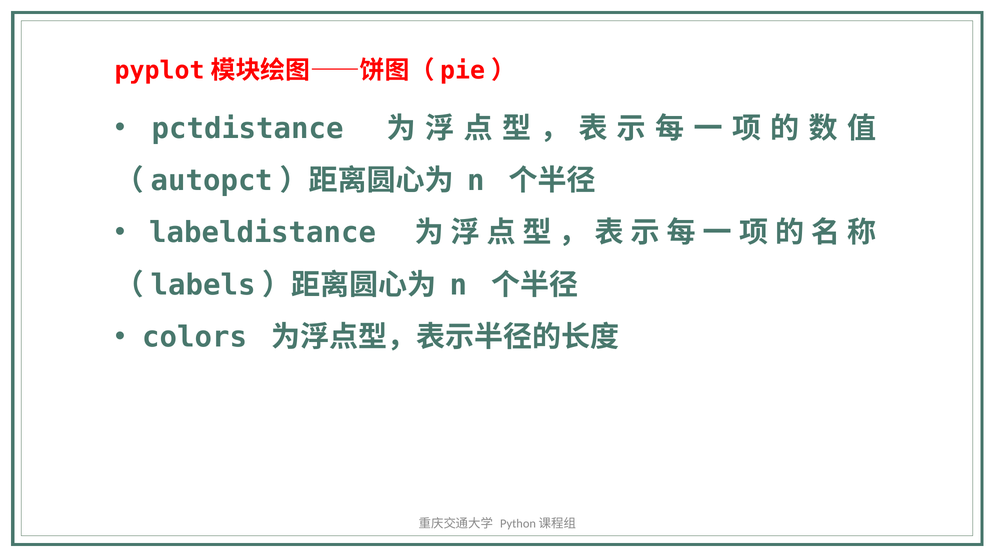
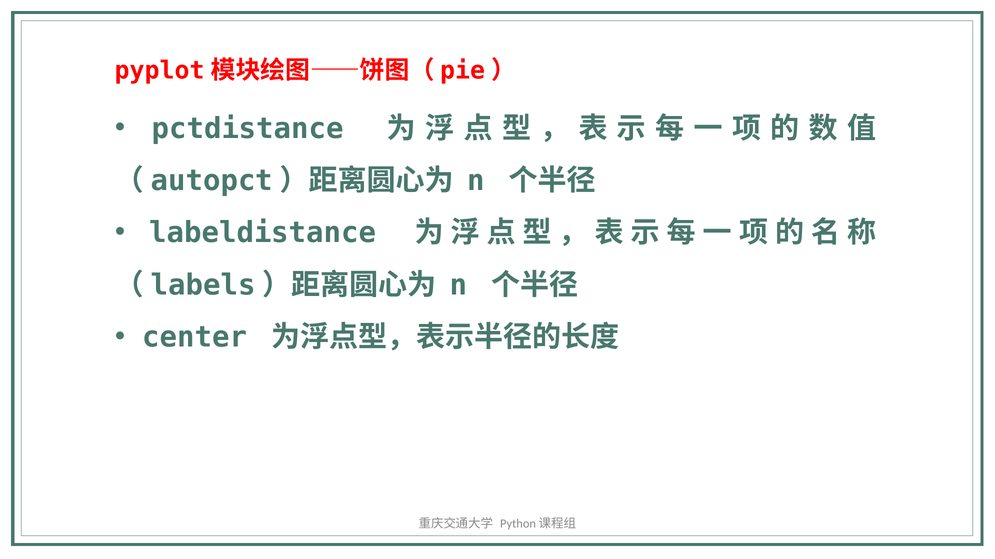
colors: colors -> center (195, 338)
